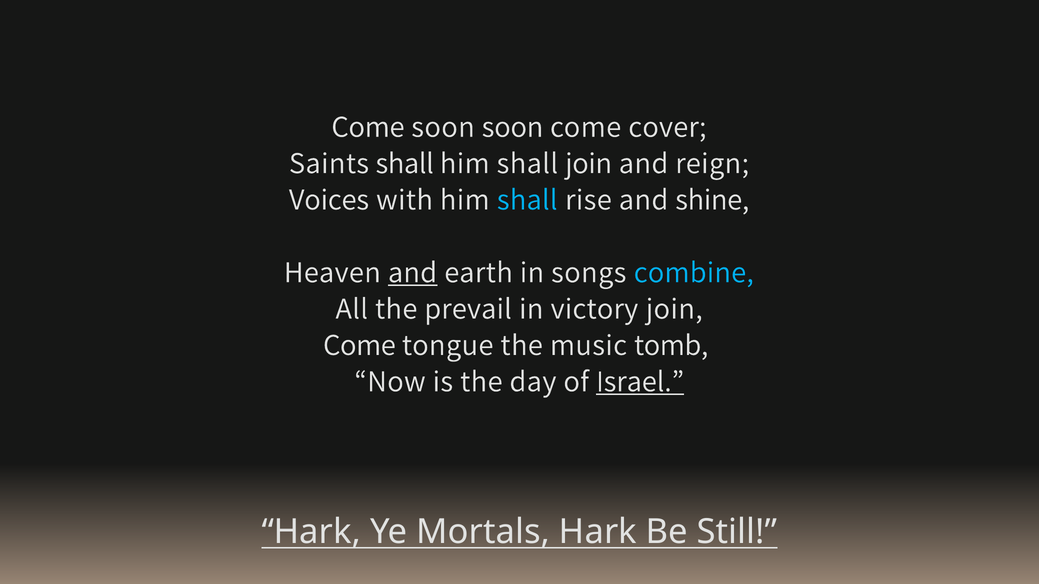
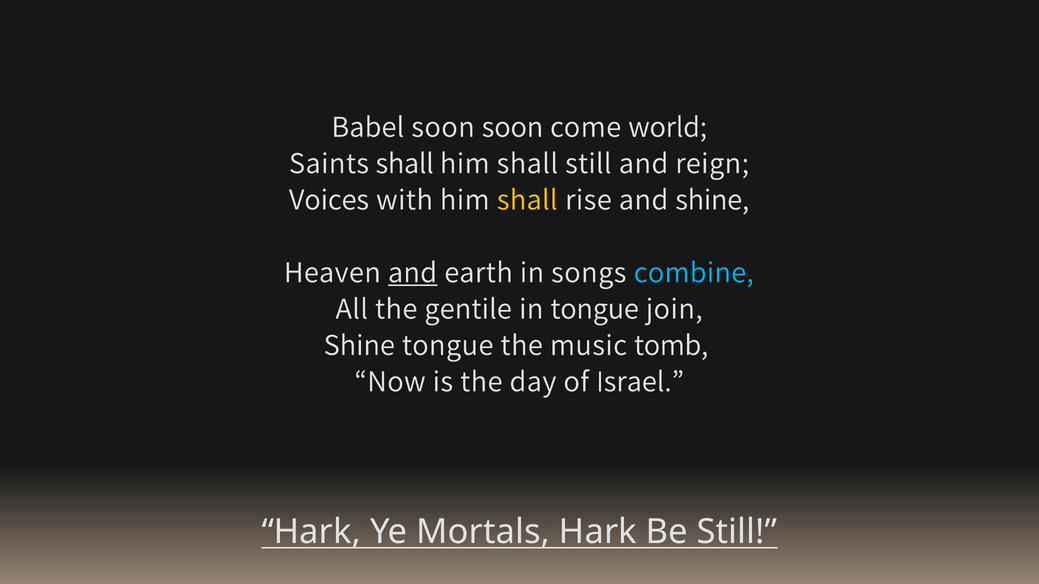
Come: Come -> Babel (368, 127)
cover: cover -> world (668, 127)
shall join: join -> still (588, 163)
shall colour: light blue -> yellow (527, 200)
prevail: prevail -> gentile (468, 309)
in victory: victory -> tongue (595, 309)
Come: Come -> Shine (359, 345)
Israel underline: present -> none (640, 382)
